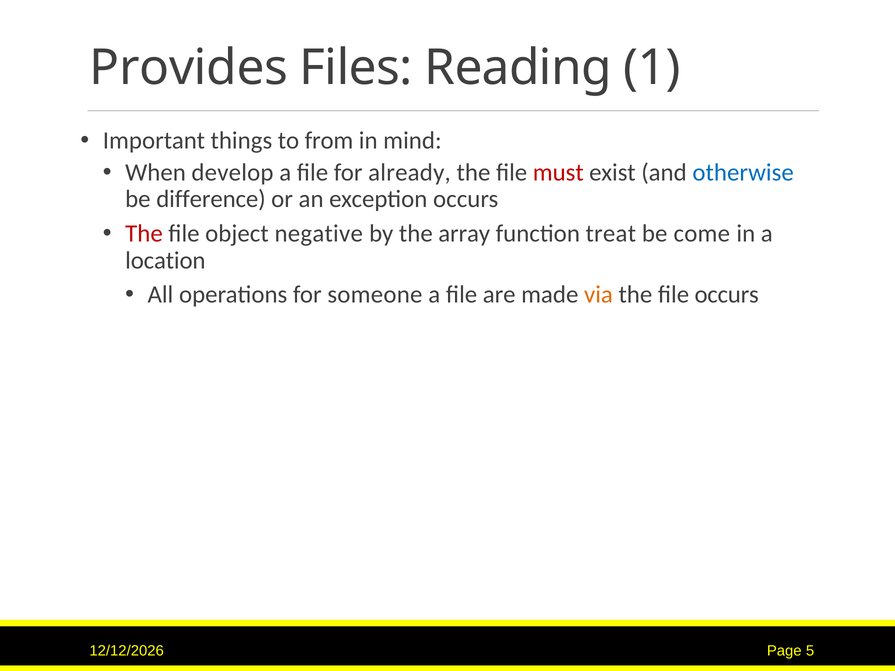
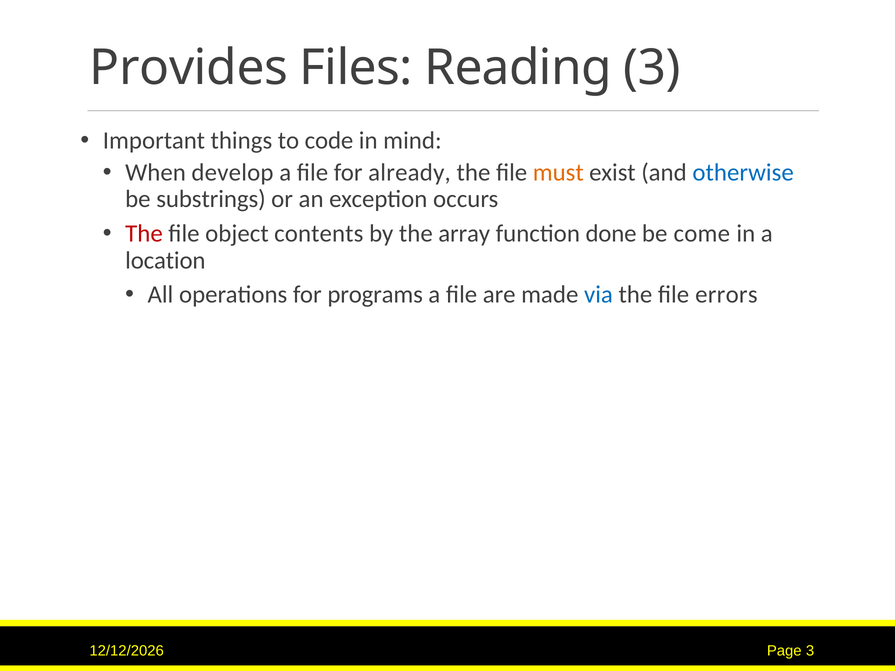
Reading 1: 1 -> 3 (652, 68)
from: from -> code (329, 141)
must colour: red -> orange (558, 173)
difference: difference -> substrings (211, 199)
negative: negative -> contents (319, 234)
treat: treat -> done (611, 234)
someone: someone -> programs (375, 295)
via colour: orange -> blue (598, 295)
file occurs: occurs -> errors (726, 295)
Page 5: 5 -> 3 (810, 651)
